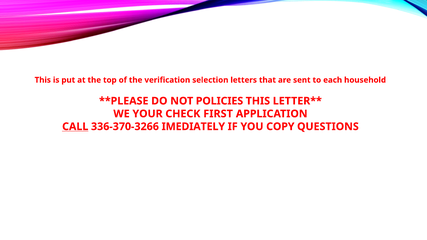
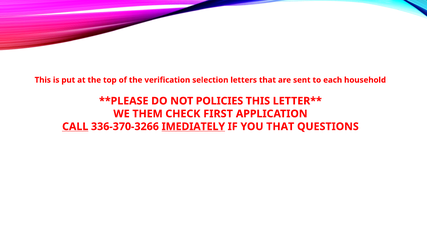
YOUR: YOUR -> THEM (148, 114)
IMEDIATELY underline: none -> present (193, 127)
YOU COPY: COPY -> THAT (280, 127)
